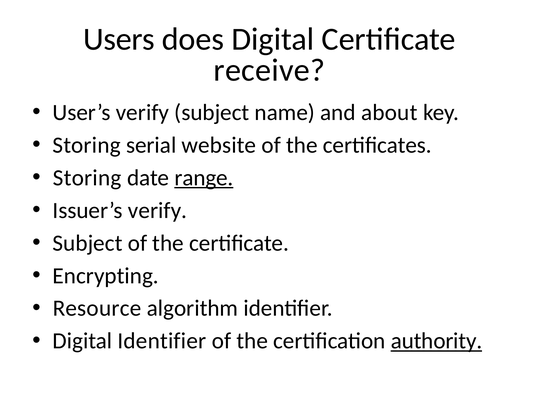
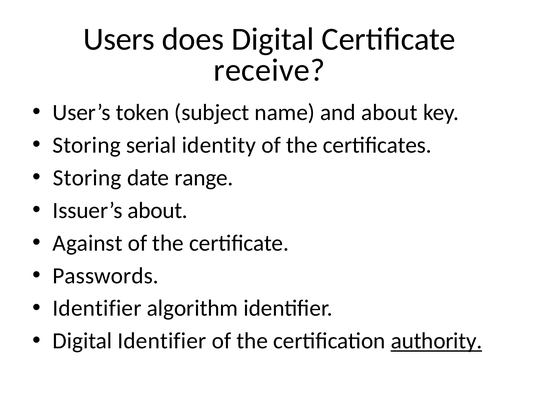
User’s verify: verify -> token (143, 113)
website: website -> identity (219, 145)
range underline: present -> none (204, 178)
Issuer’s verify: verify -> about (158, 211)
Subject: Subject -> Against (88, 243)
Encrypting: Encrypting -> Passwords (106, 276)
Resource: Resource -> Identifier (97, 309)
